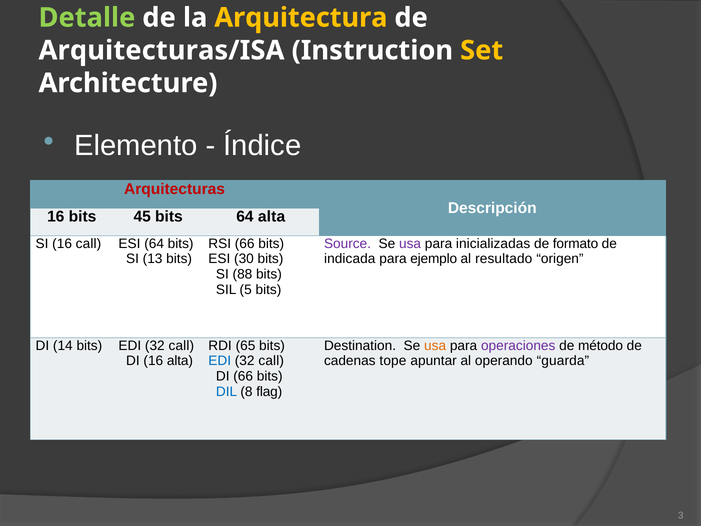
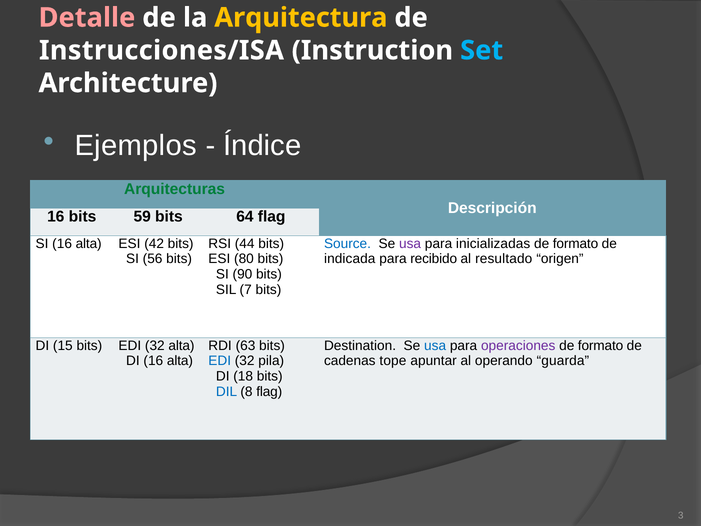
Detalle colour: light green -> pink (87, 18)
Arquitecturas/ISA: Arquitecturas/ISA -> Instrucciones/ISA (161, 50)
Set colour: yellow -> light blue (482, 50)
Elemento: Elemento -> Ejemplos (136, 146)
Arquitecturas colour: red -> green (175, 189)
45: 45 -> 59 (142, 217)
64 alta: alta -> flag (272, 217)
SI 16 call: call -> alta (89, 244)
ESI 64: 64 -> 42 (154, 244)
RSI 66: 66 -> 44 (245, 244)
Source colour: purple -> blue (348, 244)
13: 13 -> 56 (153, 259)
30: 30 -> 80 (244, 259)
ejemplo: ejemplo -> recibido (434, 259)
88: 88 -> 90 (242, 274)
5: 5 -> 7 (246, 290)
14: 14 -> 15 (63, 345)
call: call -> alta (181, 345)
65: 65 -> 63 (246, 345)
usa colour: orange -> blue (435, 345)
método: método -> formato (601, 345)
call: call -> pila (271, 361)
DI 66: 66 -> 18 (243, 376)
